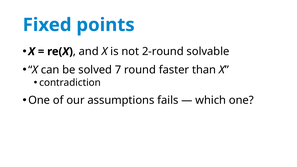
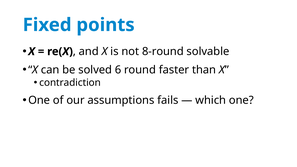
2-round: 2-round -> 8-round (163, 52)
7: 7 -> 6 (118, 70)
